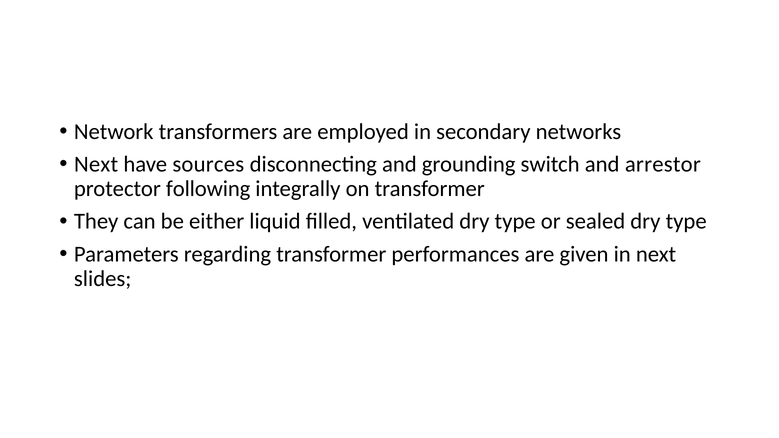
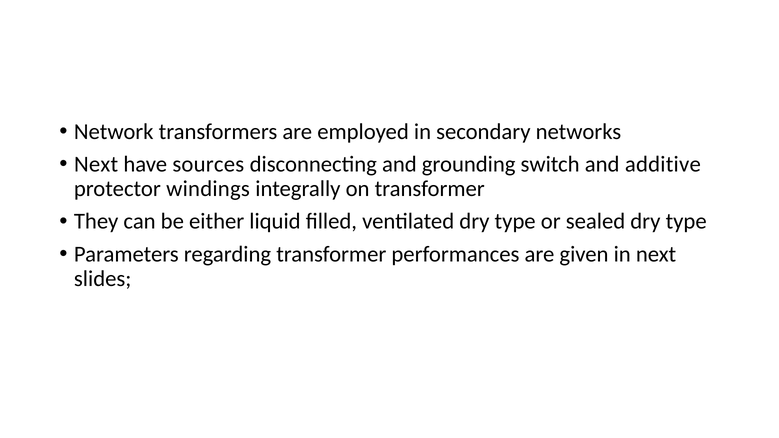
arrestor: arrestor -> additive (663, 164)
following: following -> windings (208, 189)
